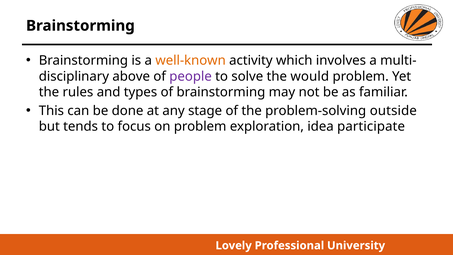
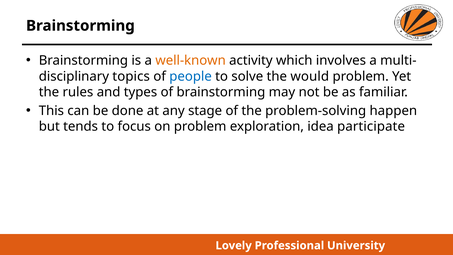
above: above -> topics (131, 76)
people colour: purple -> blue (191, 76)
outside: outside -> happen (393, 111)
